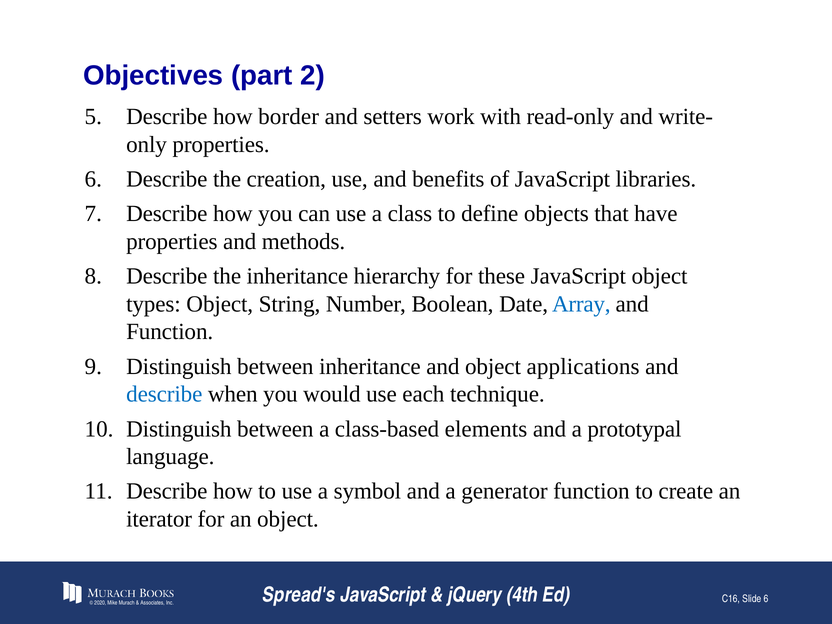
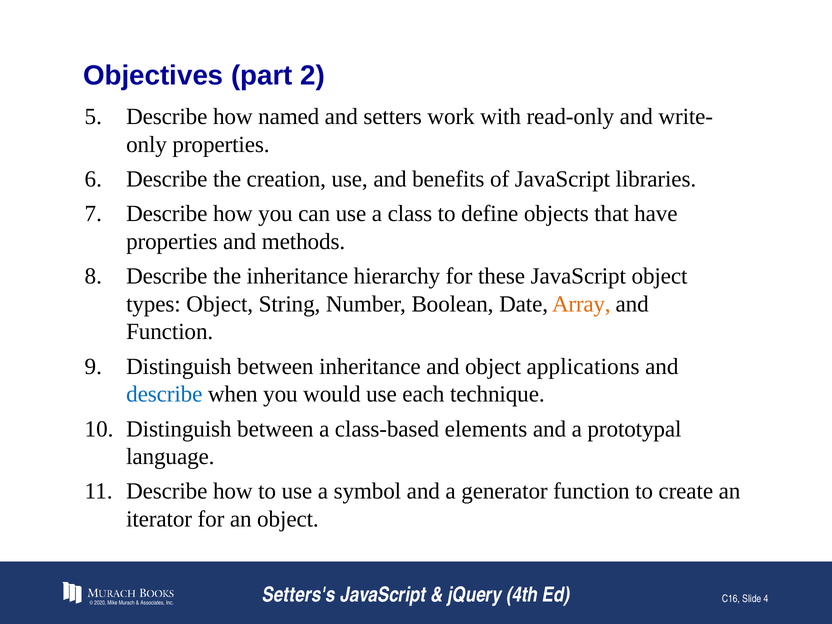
border: border -> named (289, 117)
Array colour: blue -> orange (581, 304)
Spread's: Spread's -> Setters's (299, 595)
Slide 6: 6 -> 4 (766, 599)
